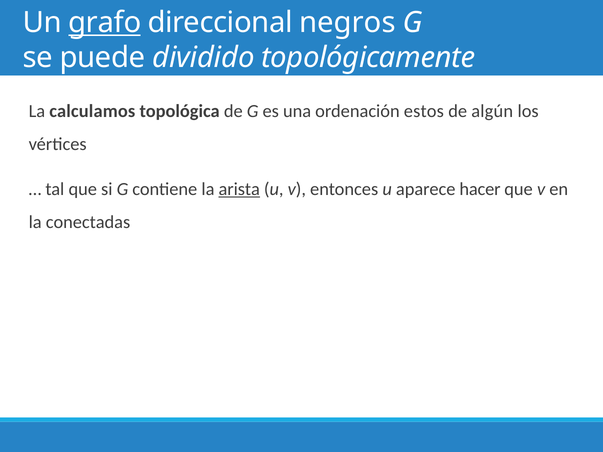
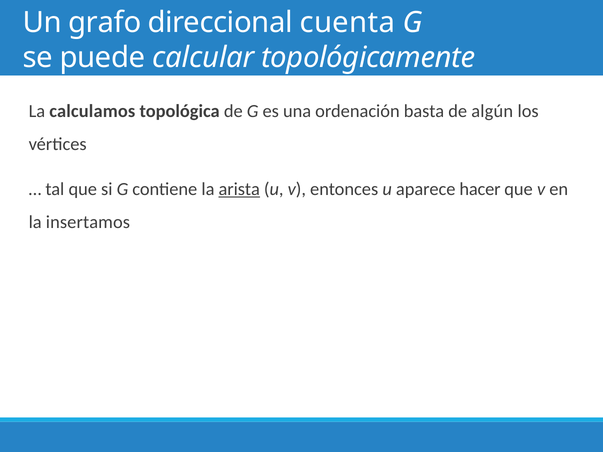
grafo underline: present -> none (105, 23)
negros: negros -> cuenta (347, 23)
dividido: dividido -> calcular (203, 58)
estos: estos -> basta (424, 111)
conectadas: conectadas -> insertamos (88, 222)
